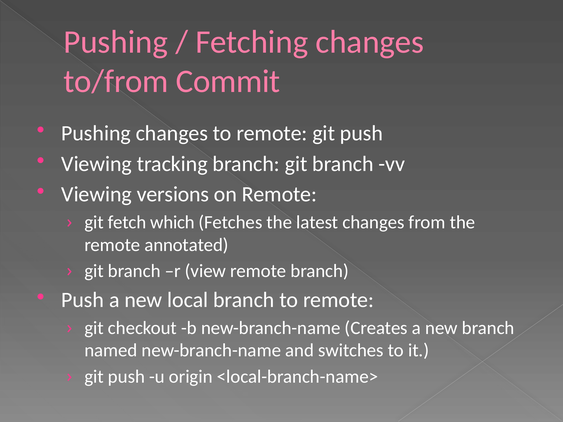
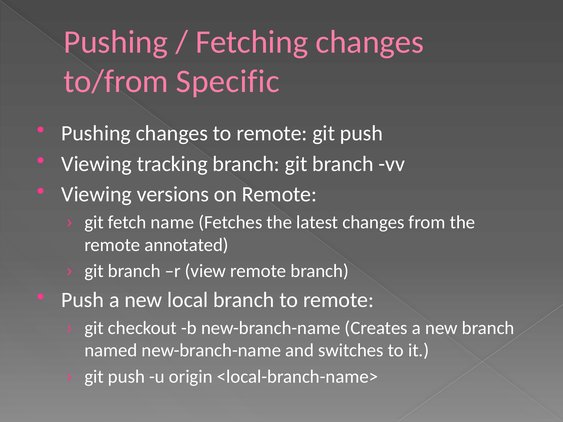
Commit: Commit -> Specific (228, 82)
which: which -> name (172, 222)
